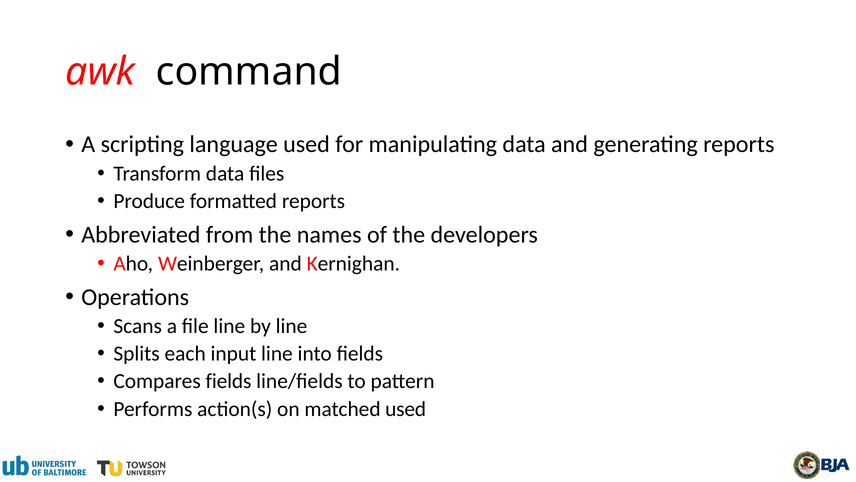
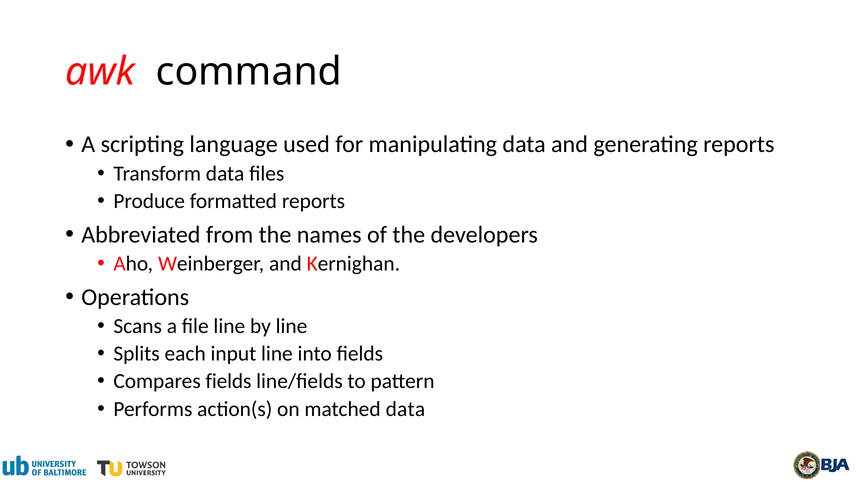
matched used: used -> data (405, 409)
